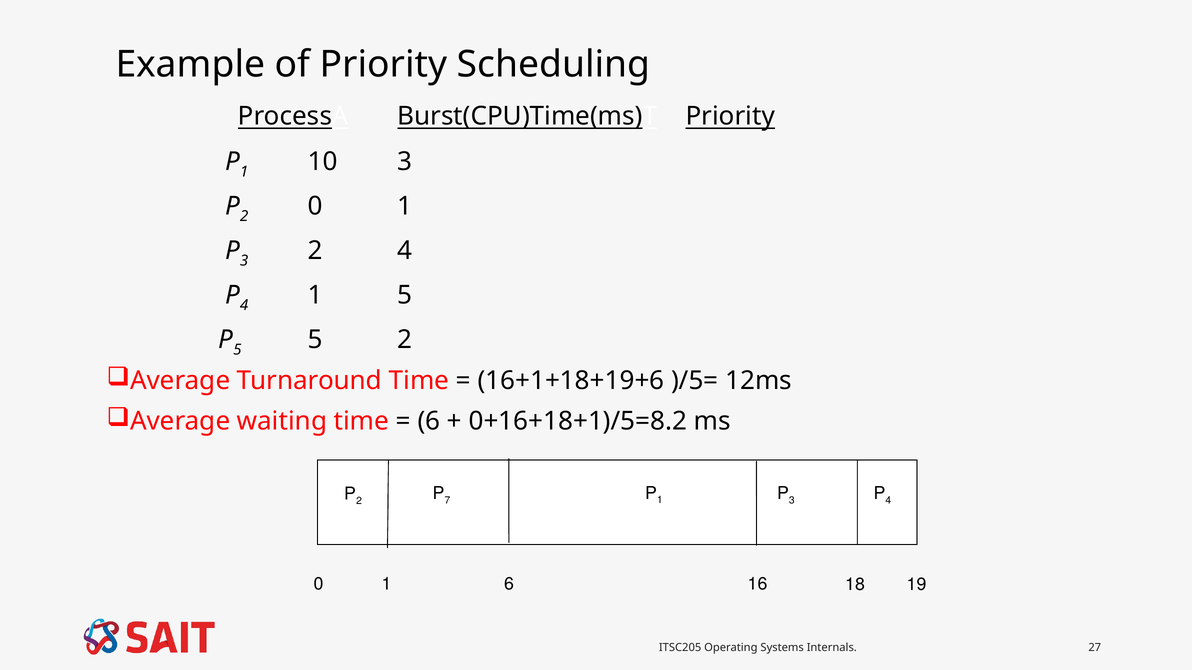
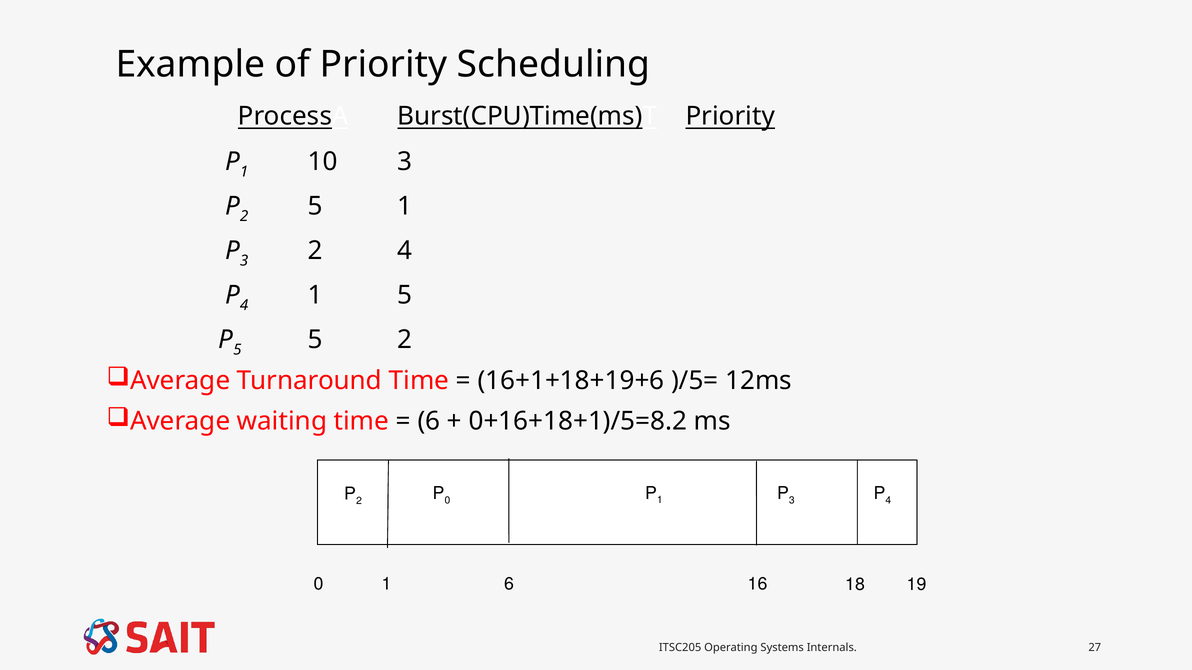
2 0: 0 -> 5 (315, 206)
7: 7 -> 0 (447, 501)
